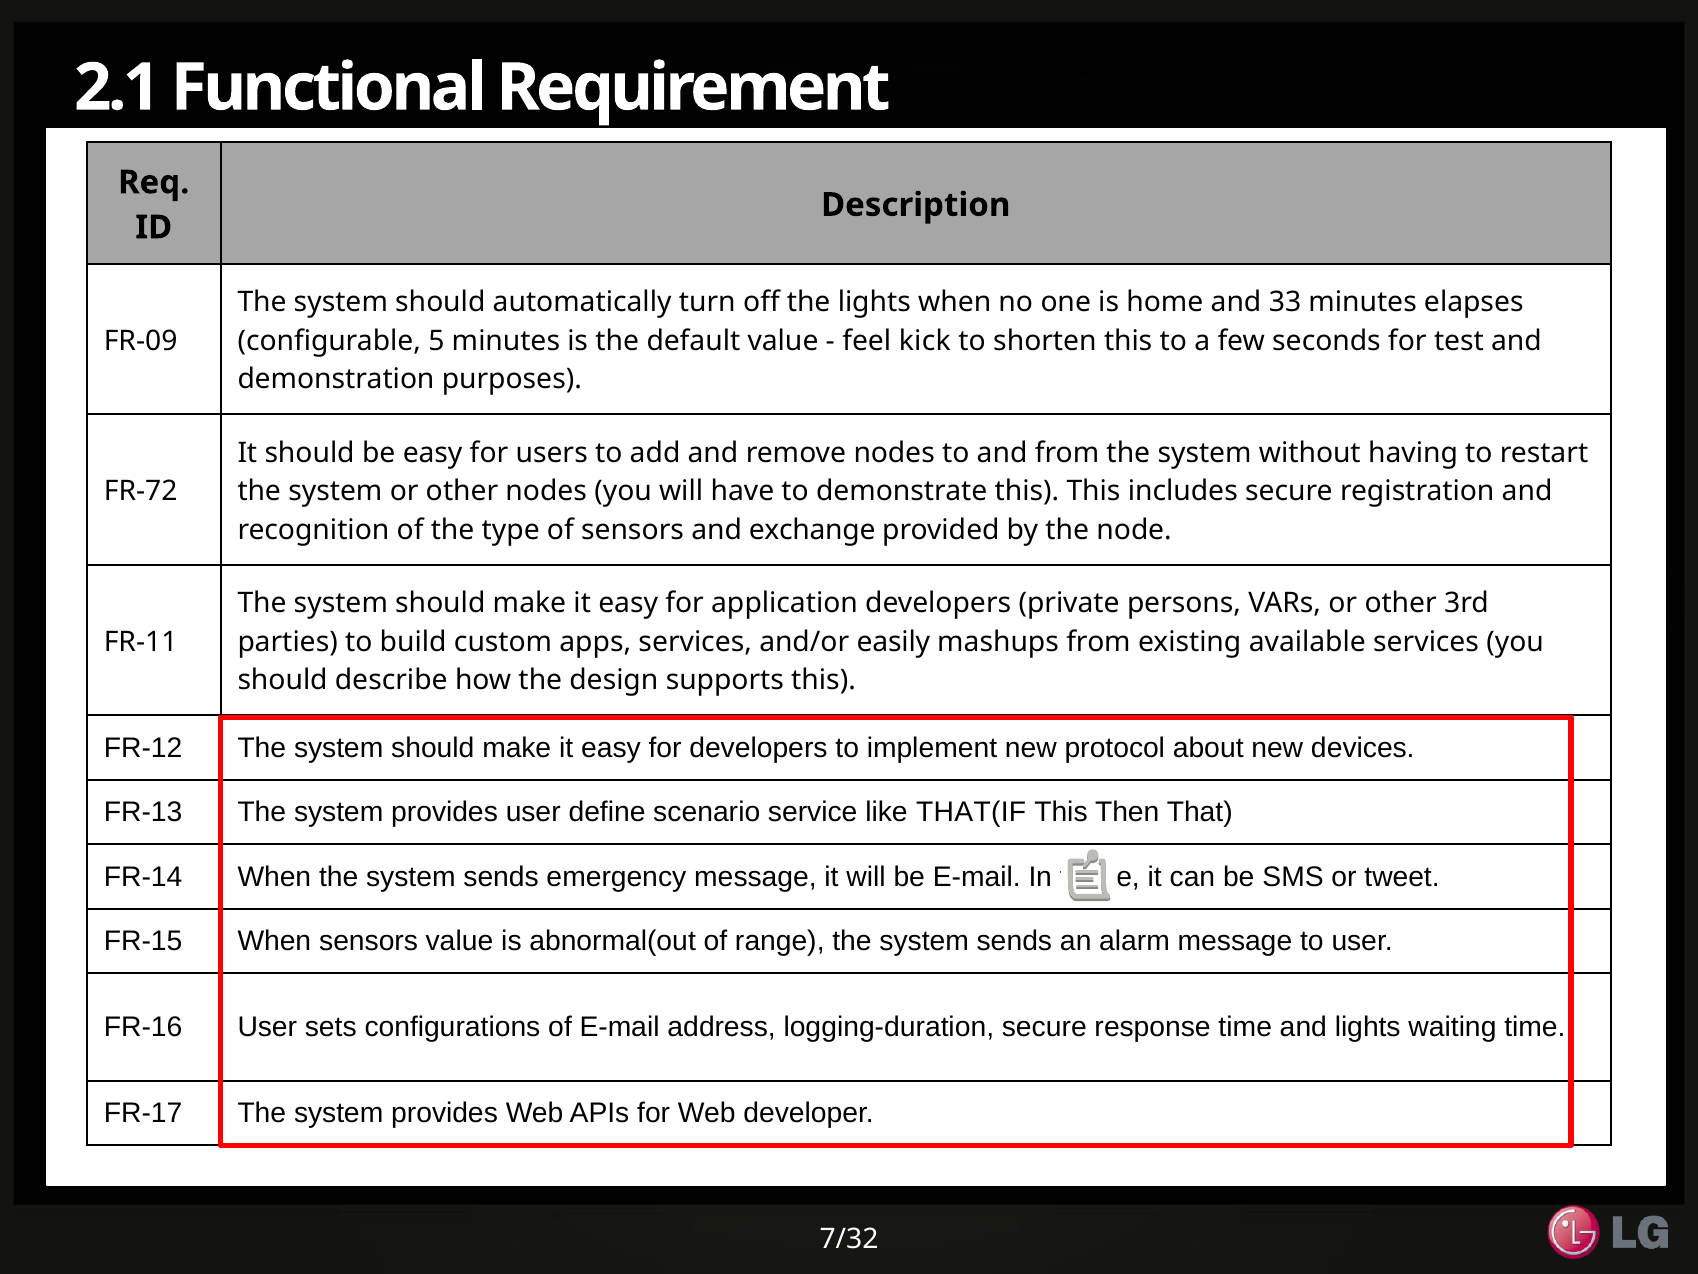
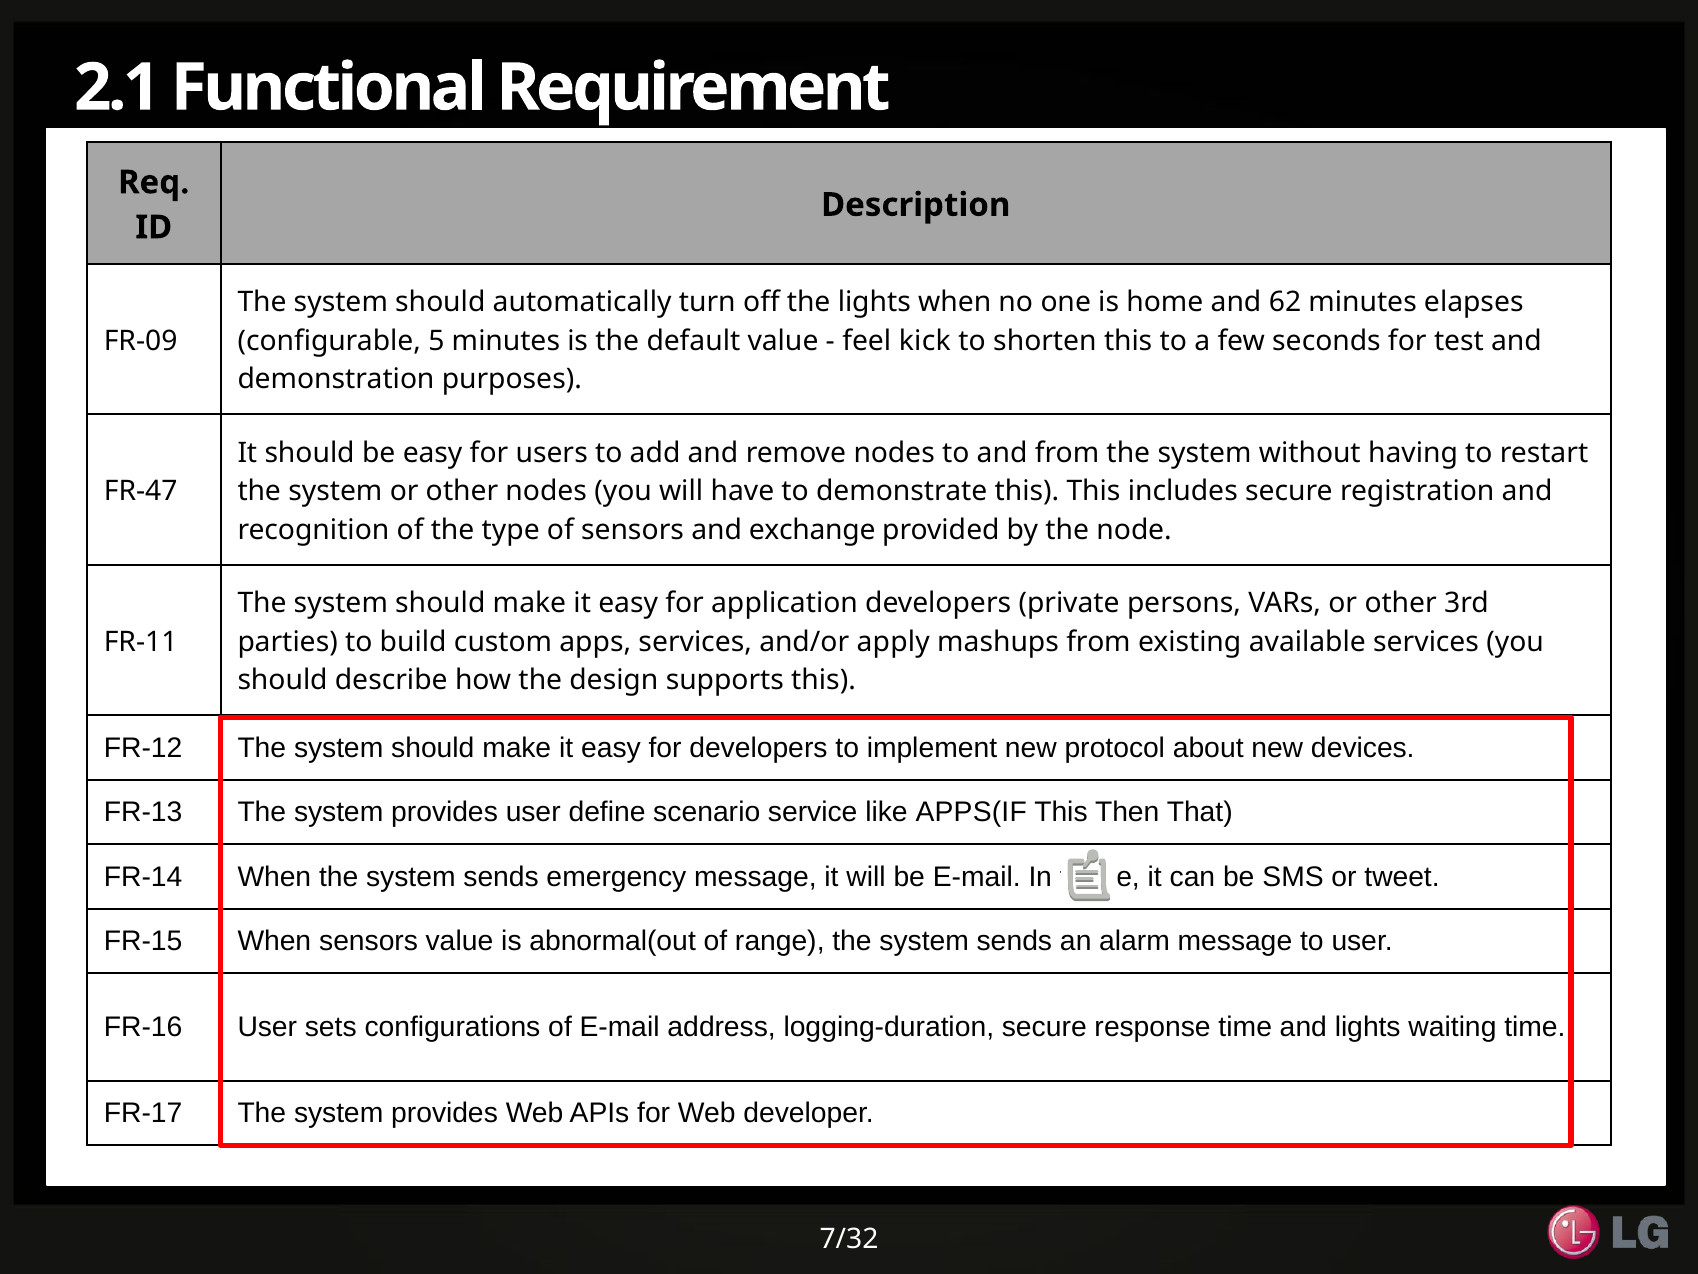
33: 33 -> 62 (1285, 302)
FR-72: FR-72 -> FR-47 (141, 491)
easily: easily -> apply (893, 641)
THAT(IF: THAT(IF -> APPS(IF (971, 812)
